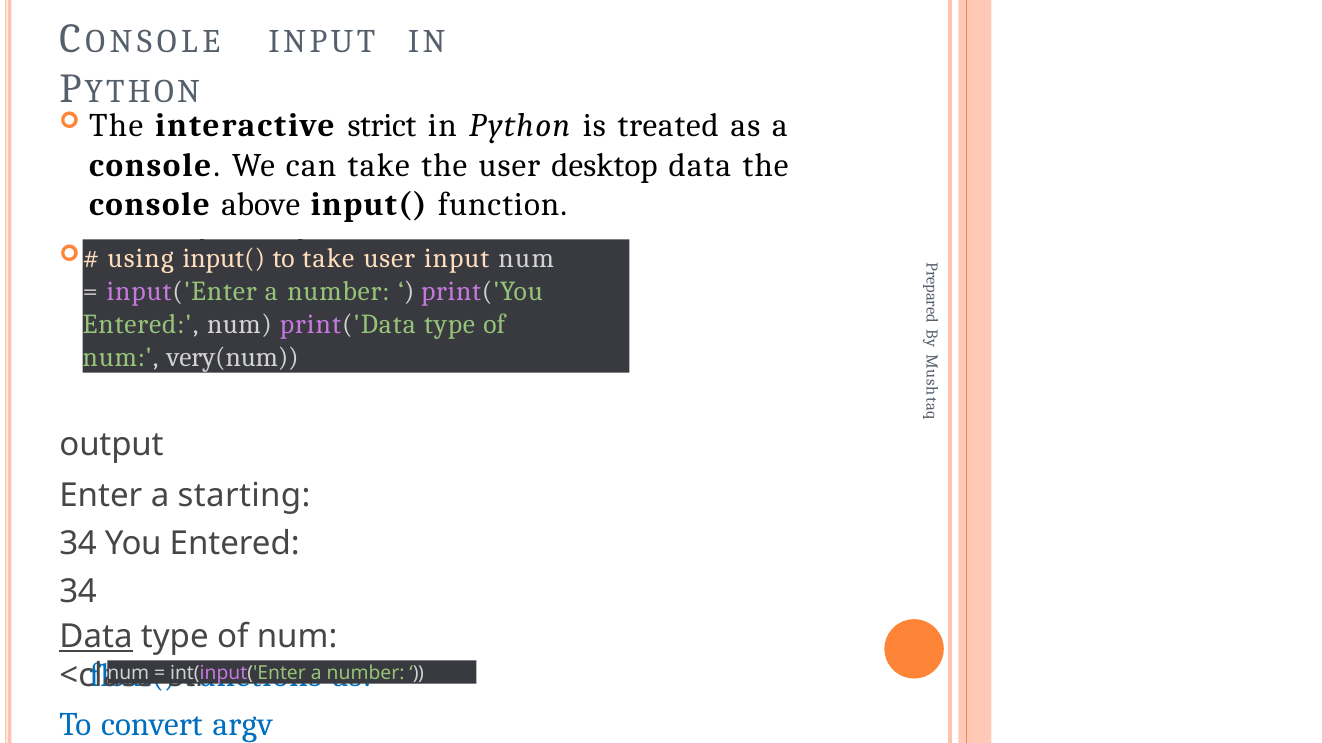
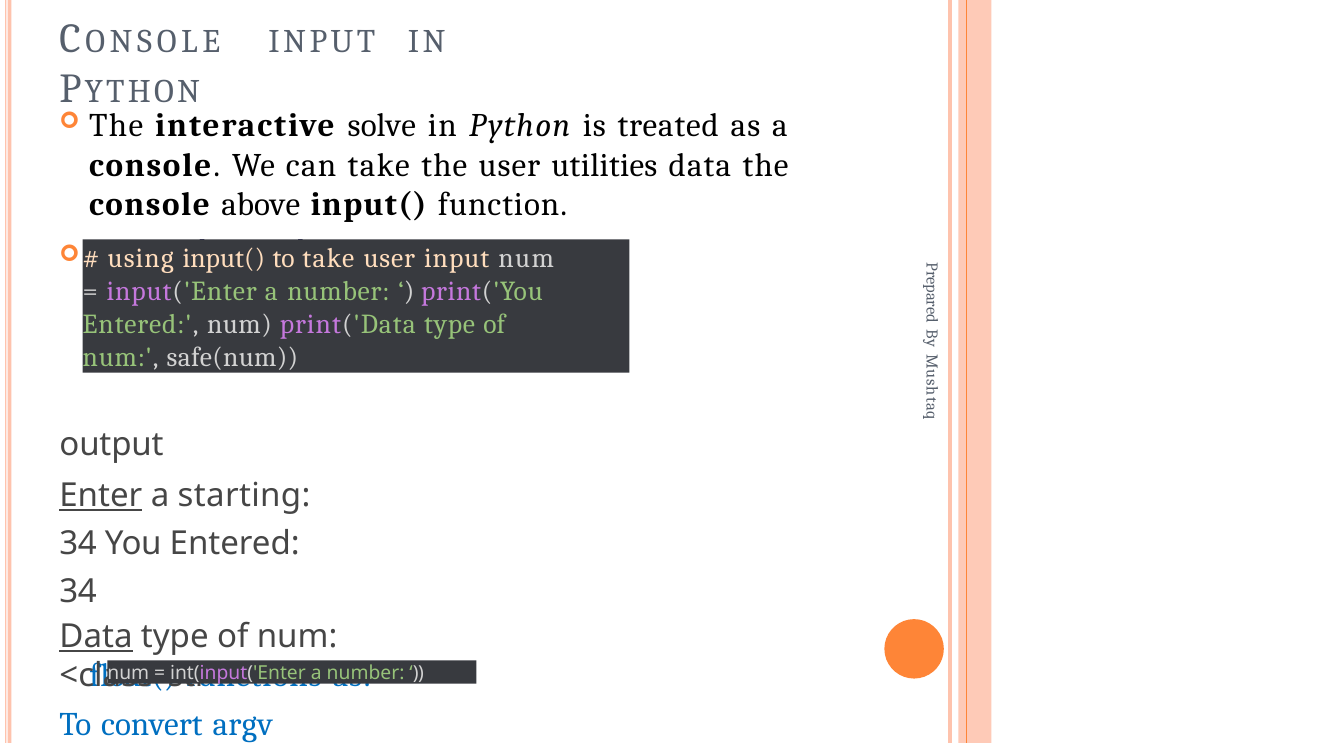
strict: strict -> solve (382, 126)
desktop: desktop -> utilities (604, 165)
very(num: very(num -> safe(num (232, 357)
Enter underline: none -> present (101, 496)
